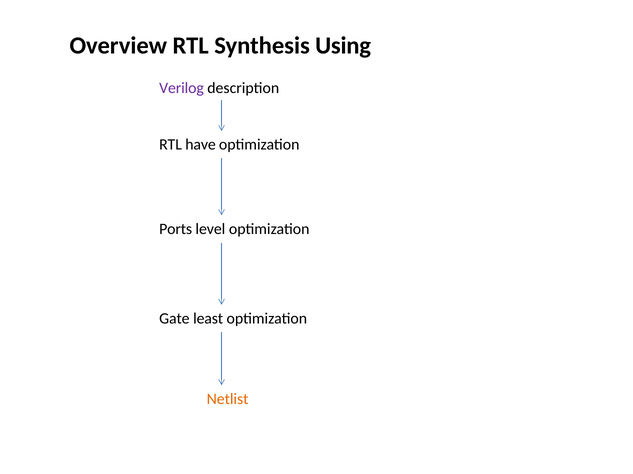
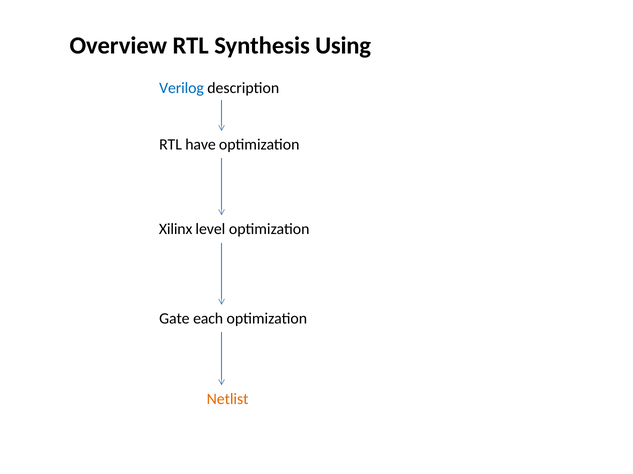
Verilog colour: purple -> blue (182, 88)
Ports: Ports -> Xilinx (176, 229)
least: least -> each (208, 319)
